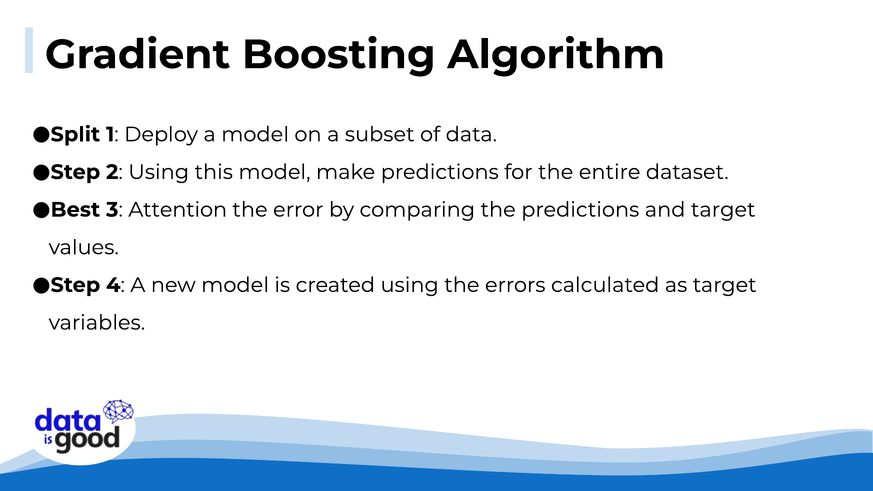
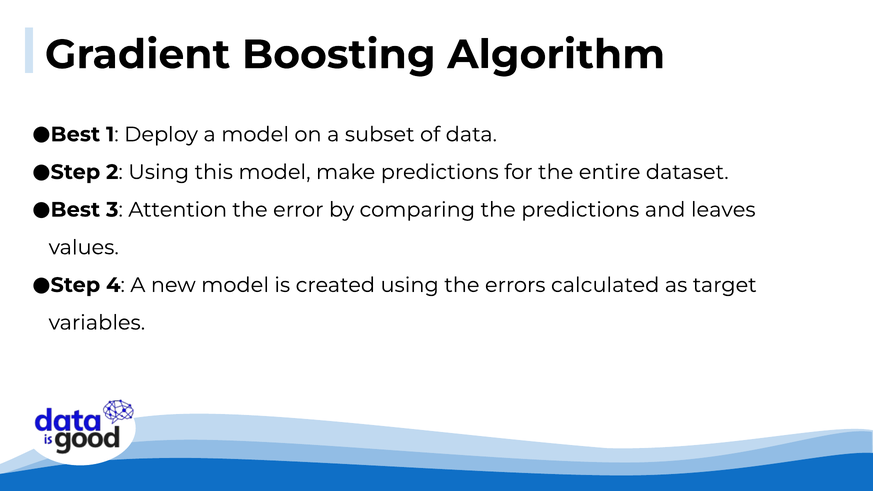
Split: Split -> Best (75, 134)
and target: target -> leaves (723, 210)
